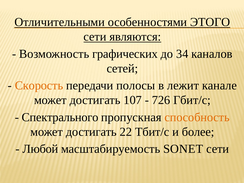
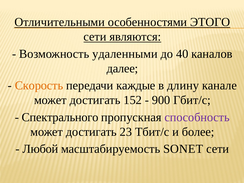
графических: графических -> удаленными (125, 54)
34: 34 -> 40 (182, 54)
сетей: сетей -> далее (122, 68)
полосы: полосы -> каждые (136, 86)
лежит: лежит -> длину (183, 86)
107: 107 -> 152 (133, 100)
726: 726 -> 900 (161, 100)
способность colour: orange -> purple (197, 117)
22: 22 -> 23 (126, 132)
